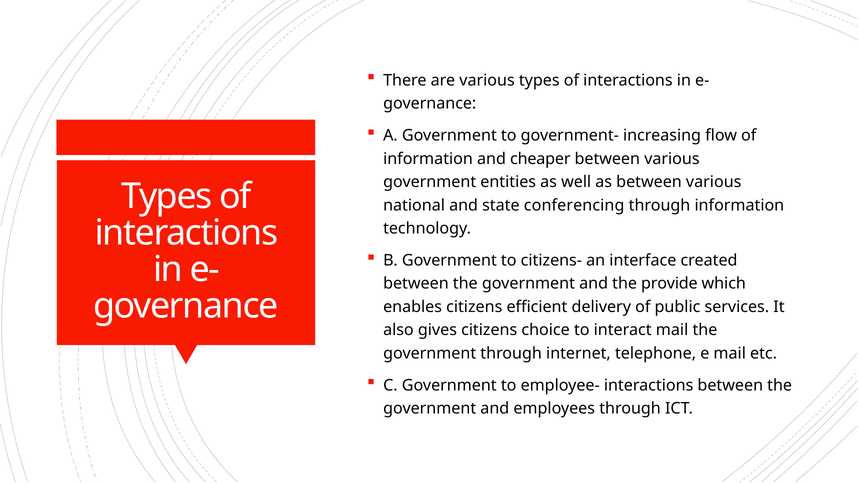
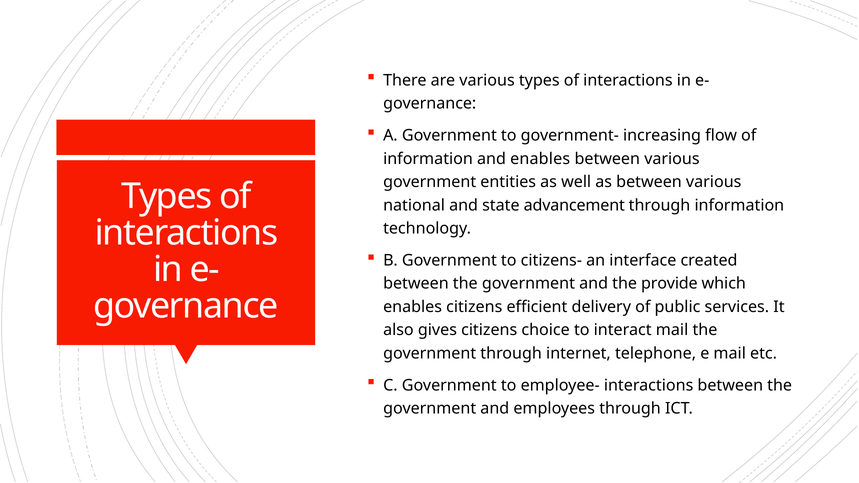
and cheaper: cheaper -> enables (540, 159)
conferencing: conferencing -> advancement (574, 205)
